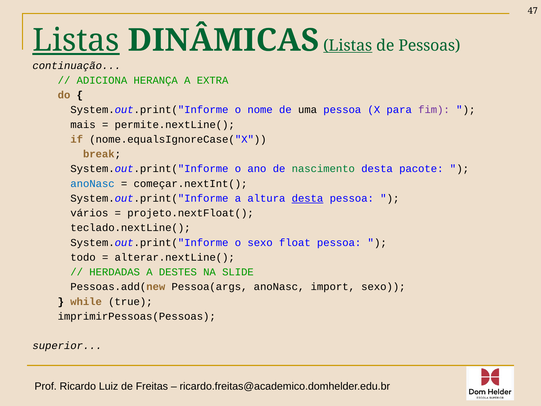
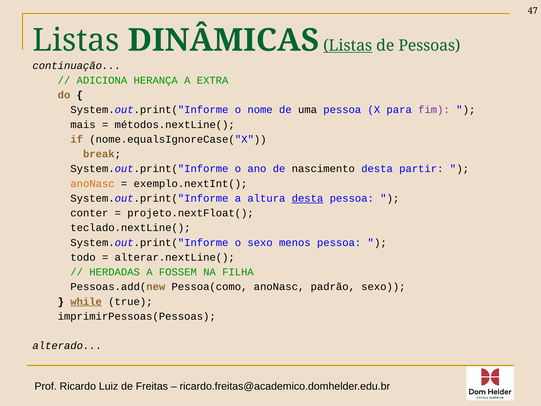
Listas underline: present -> none (76, 40)
permite.nextLine(: permite.nextLine( -> métodos.nextLine( (175, 125)
nascimento colour: green -> black (323, 169)
pacote: pacote -> partir (421, 169)
anoNasc colour: blue -> orange (93, 183)
começar.nextInt(: começar.nextInt( -> exemplo.nextInt( (191, 183)
vários: vários -> conter (89, 213)
float: float -> menos (295, 242)
DESTES: DESTES -> FOSSEM (178, 272)
SLIDE: SLIDE -> FILHA (238, 272)
Pessoa(args: Pessoa(args -> Pessoa(como (209, 287)
import: import -> padrão (333, 287)
while underline: none -> present (86, 301)
superior: superior -> alterado (67, 346)
